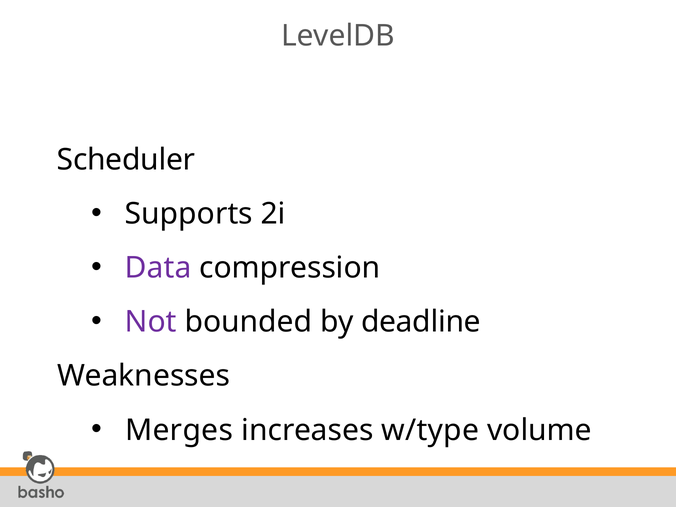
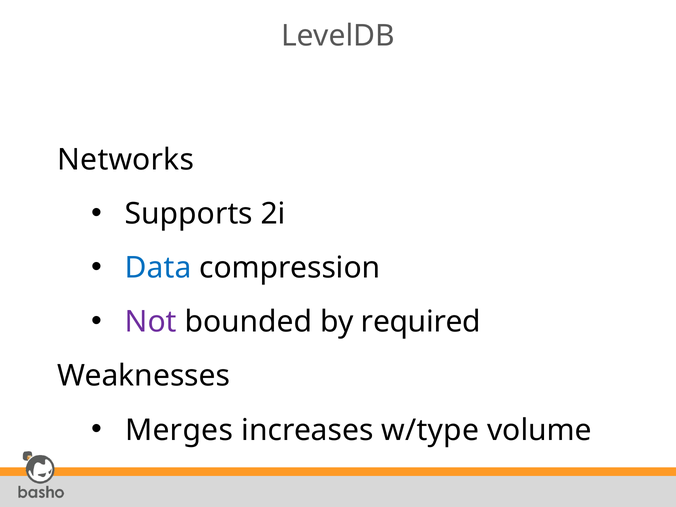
Scheduler: Scheduler -> Networks (126, 160)
Data colour: purple -> blue (158, 268)
deadline: deadline -> required (421, 322)
